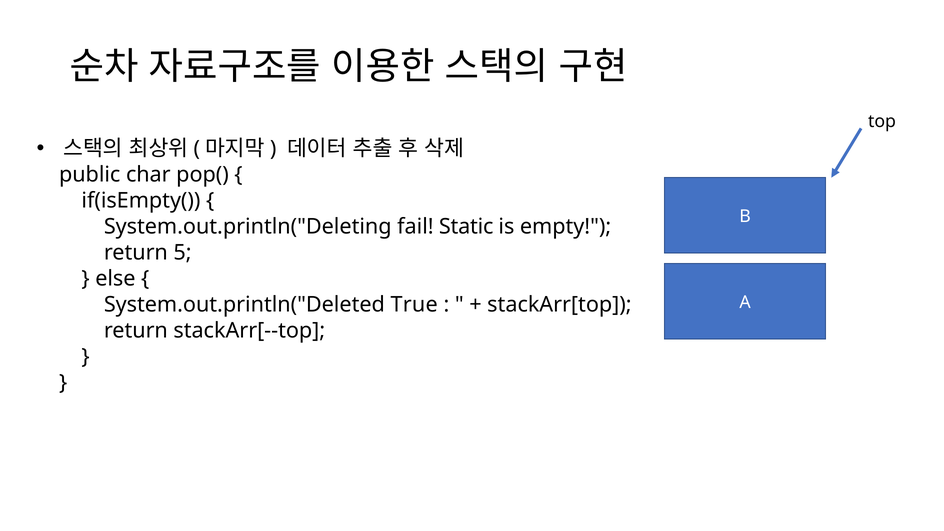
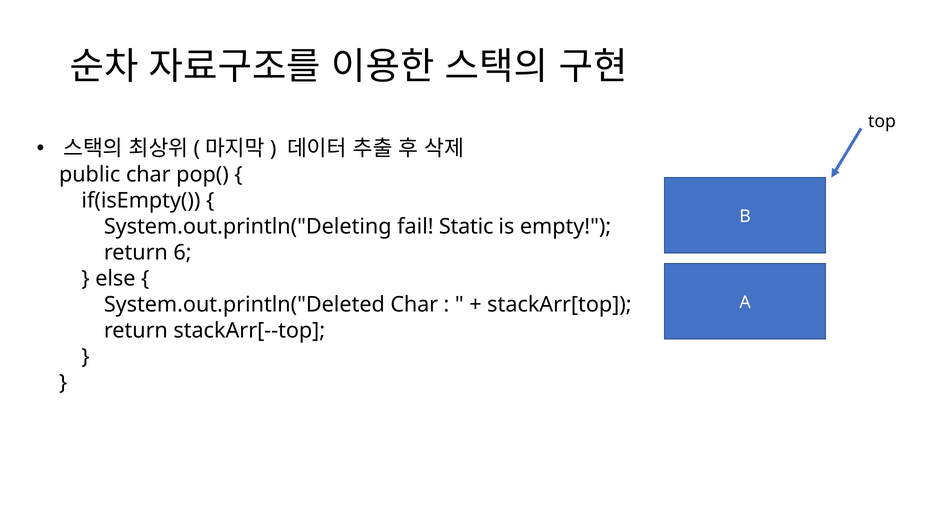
5: 5 -> 6 (183, 253)
System.out.println("Deleted True: True -> Char (414, 305)
